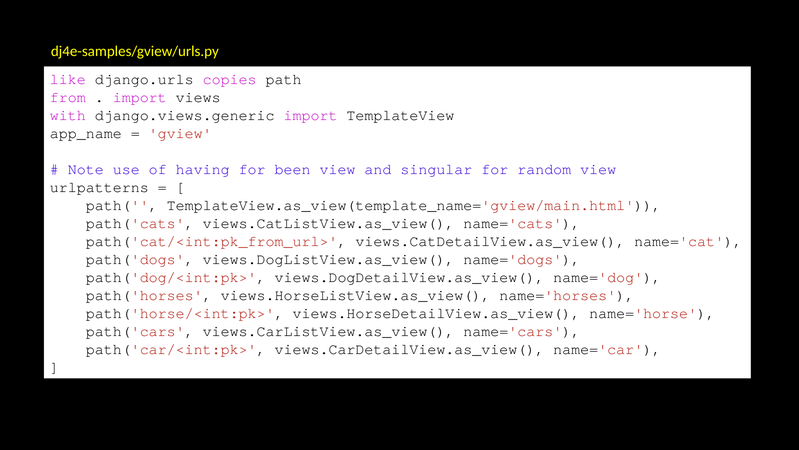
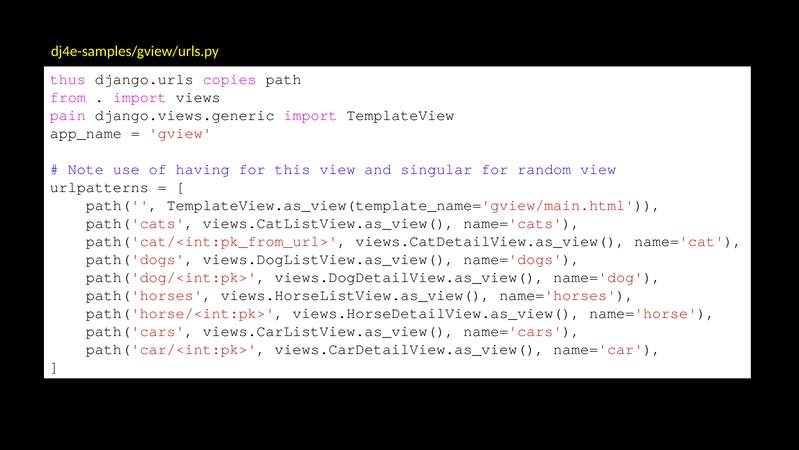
like: like -> thus (68, 79)
with: with -> pain (68, 115)
been: been -> this (293, 169)
